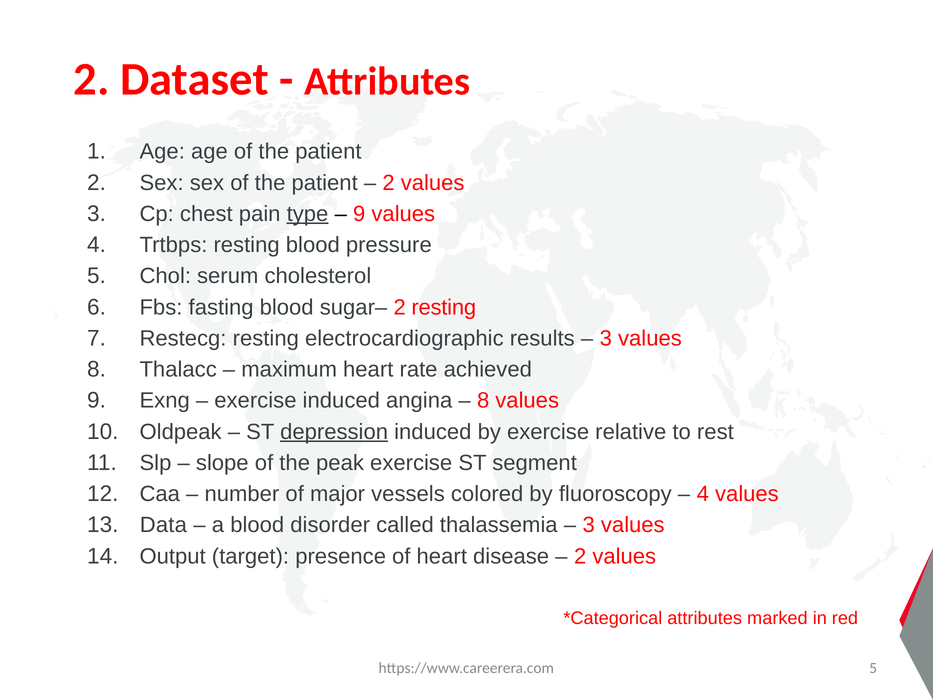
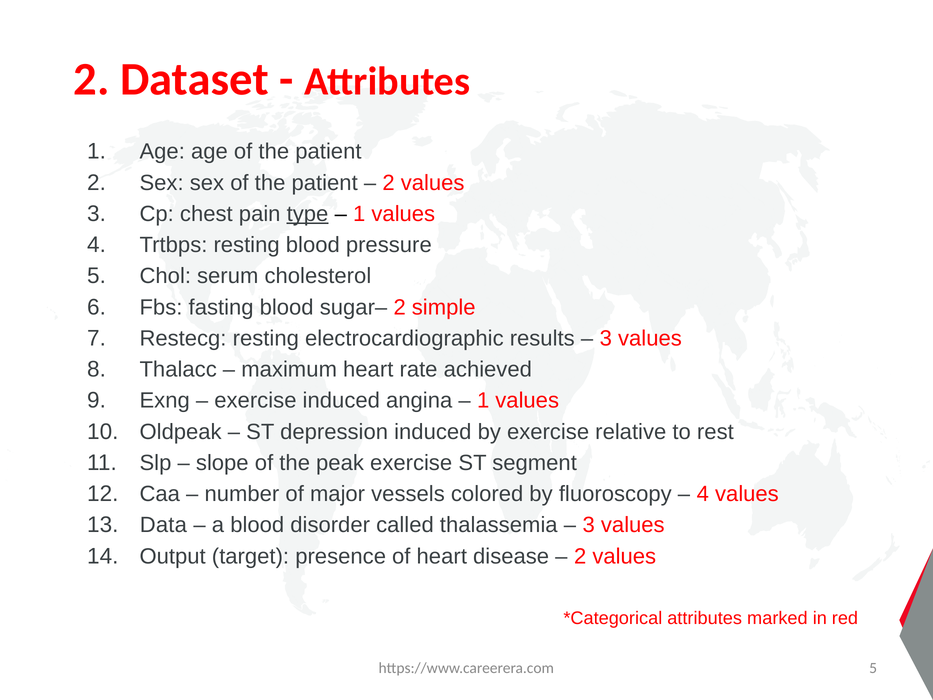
9: 9 -> 1 (359, 214)
2 resting: resting -> simple (444, 307)
8: 8 -> 1 (483, 400)
depression underline: present -> none (334, 432)
